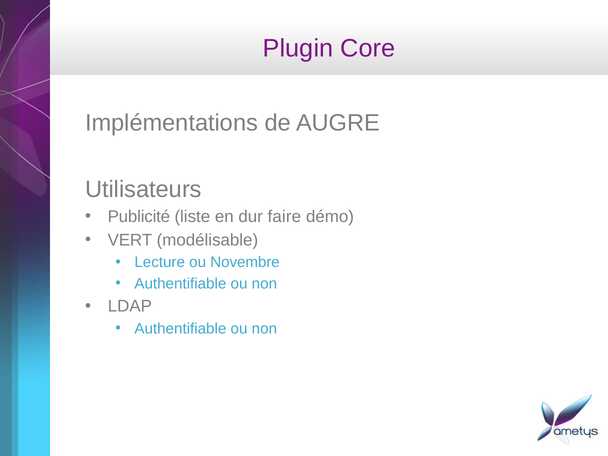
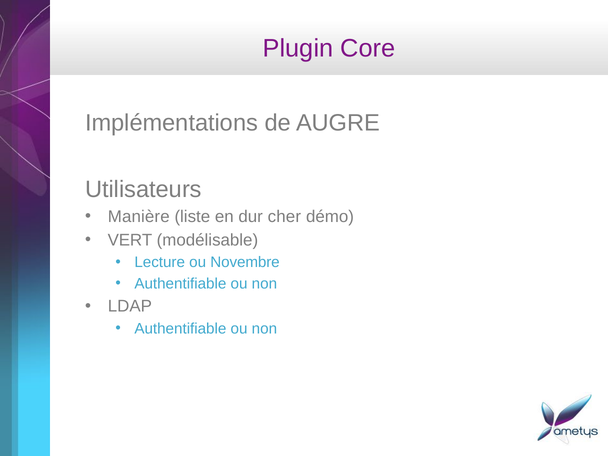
Publicité: Publicité -> Manière (139, 217)
faire: faire -> cher (284, 217)
